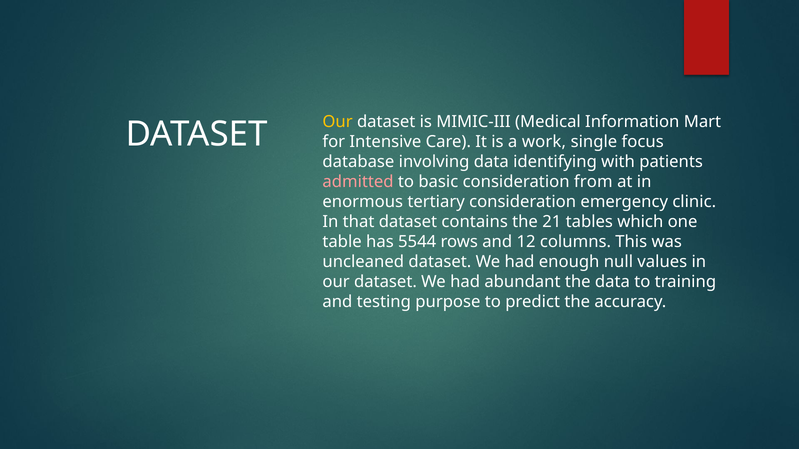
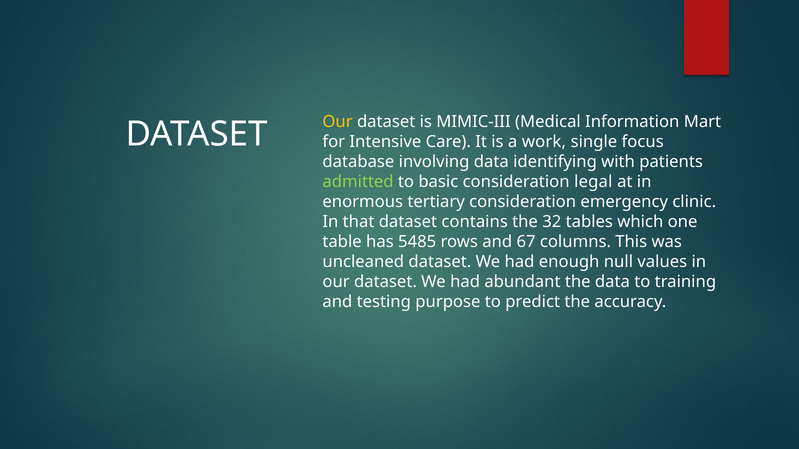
admitted colour: pink -> light green (358, 182)
from: from -> legal (593, 182)
21: 21 -> 32 (552, 222)
5544: 5544 -> 5485 (417, 242)
12: 12 -> 67 (526, 242)
